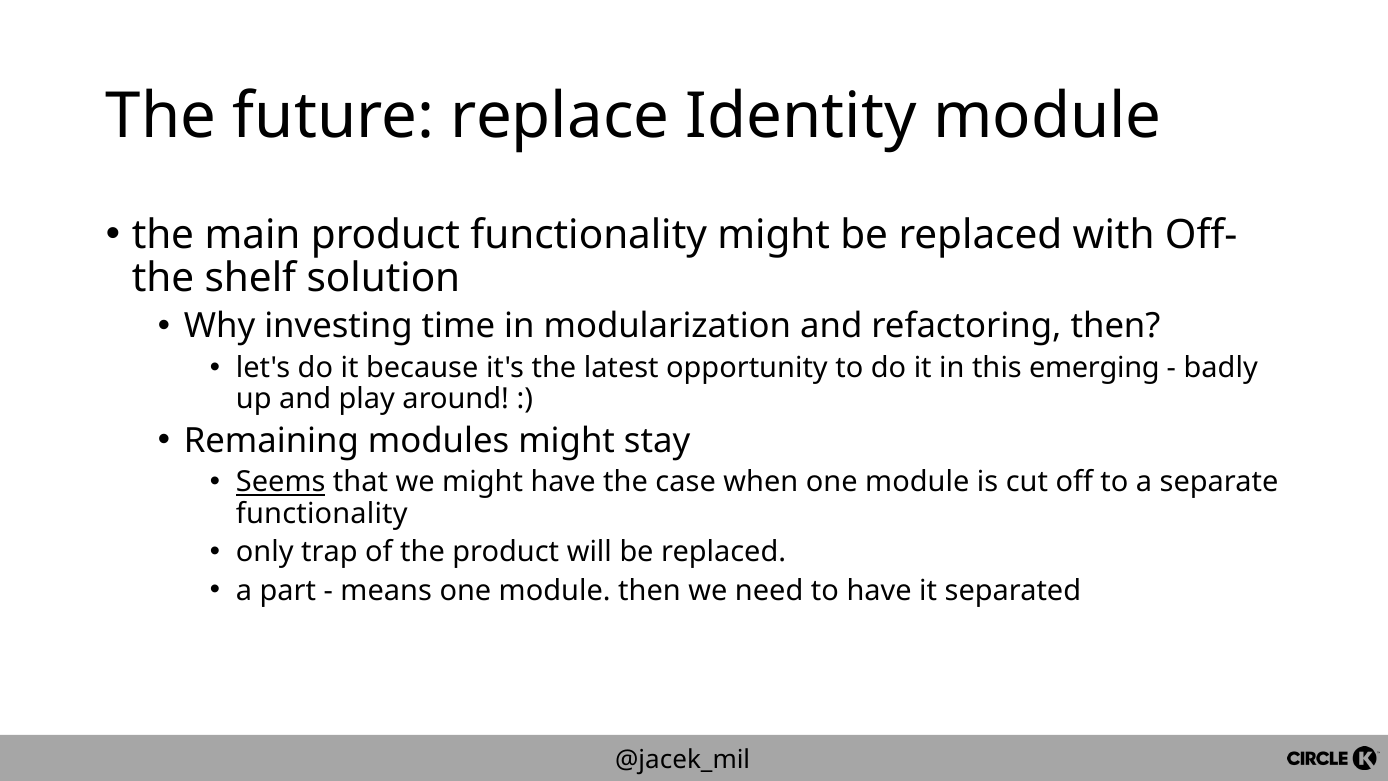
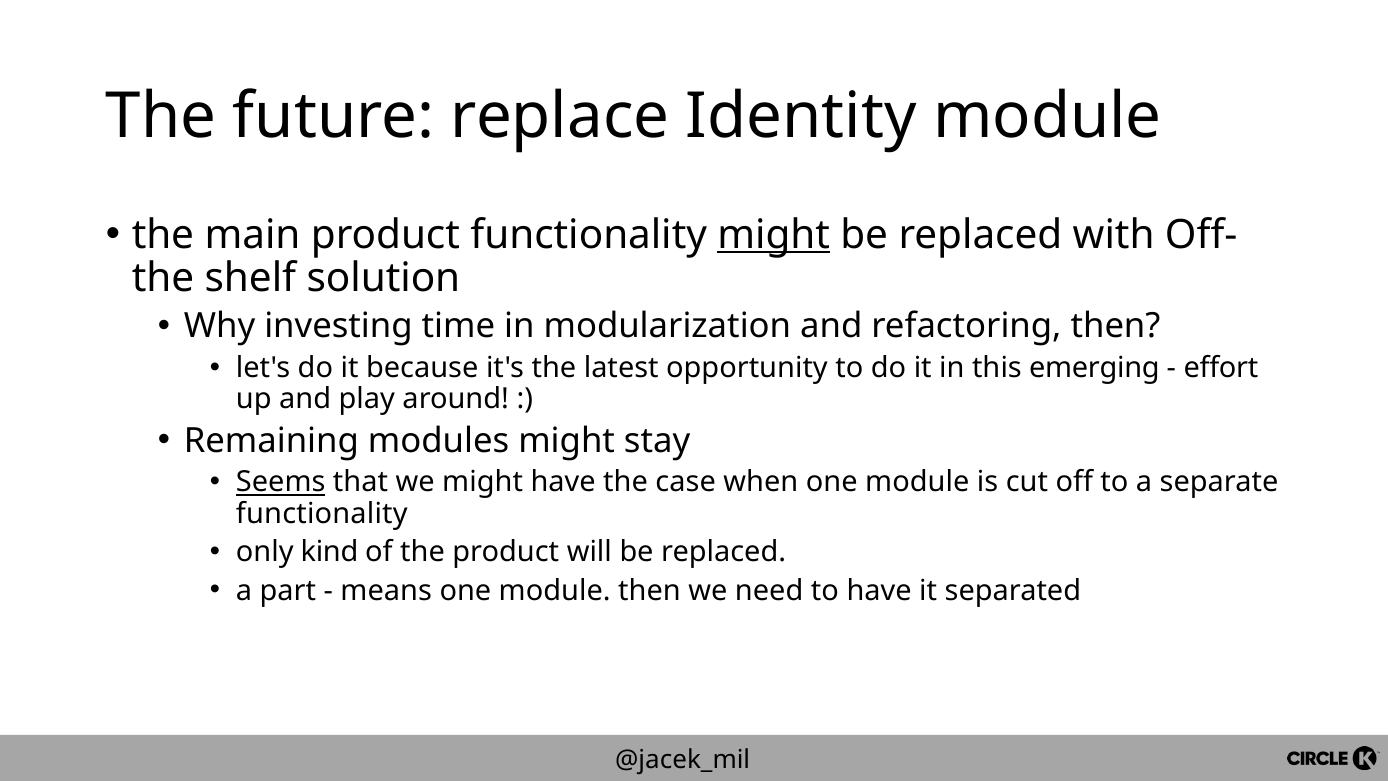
might underline: none -> present (774, 235)
badly: badly -> effort (1221, 368)
trap: trap -> kind (329, 552)
